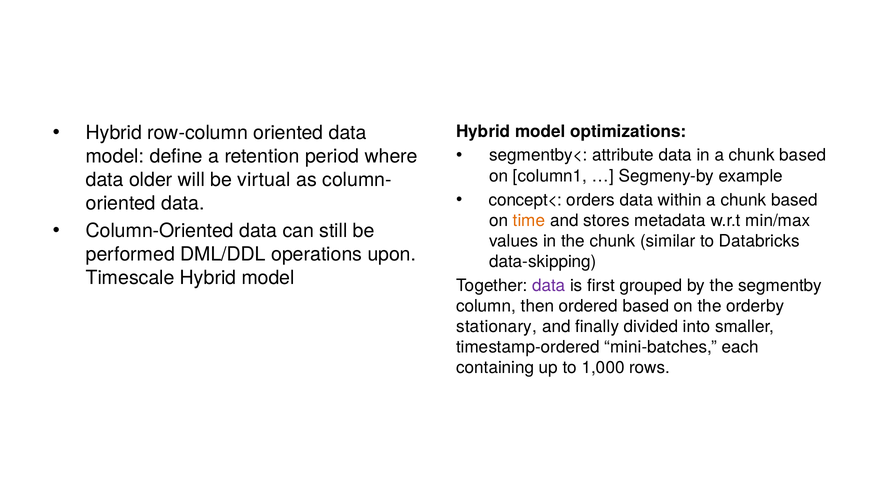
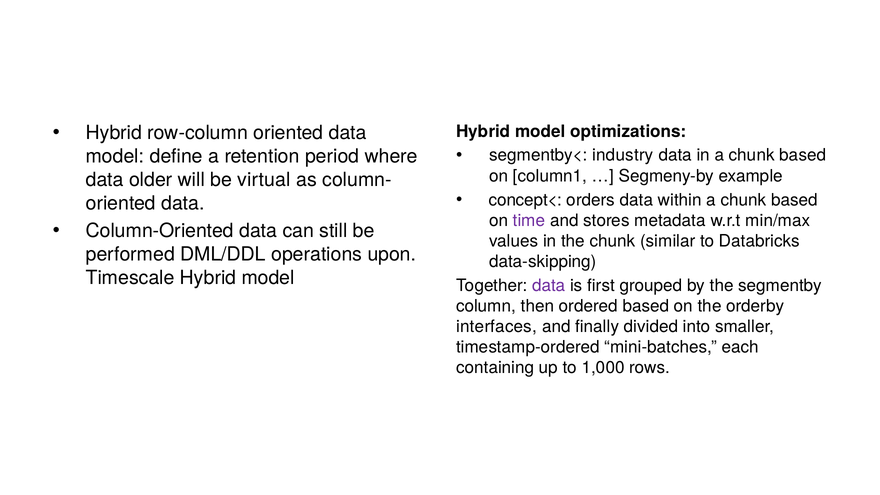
attribute: attribute -> industry (623, 155)
time colour: orange -> purple (529, 220)
stationary: stationary -> interfaces (497, 327)
